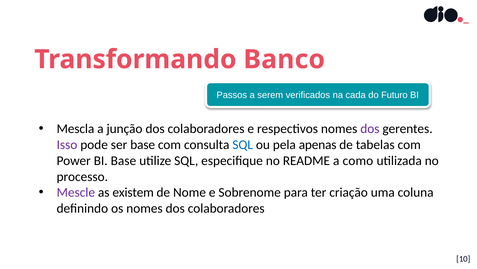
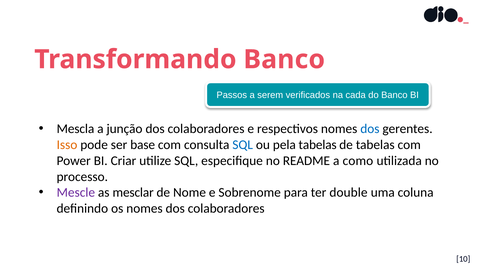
do Futuro: Futuro -> Banco (394, 95)
dos colour: purple -> blue (370, 128)
Isso colour: purple -> orange (67, 144)
pela apenas: apenas -> tabelas (318, 144)
BI Base: Base -> Criar (123, 160)
existem: existem -> mesclar (133, 192)
criação: criação -> double (349, 192)
